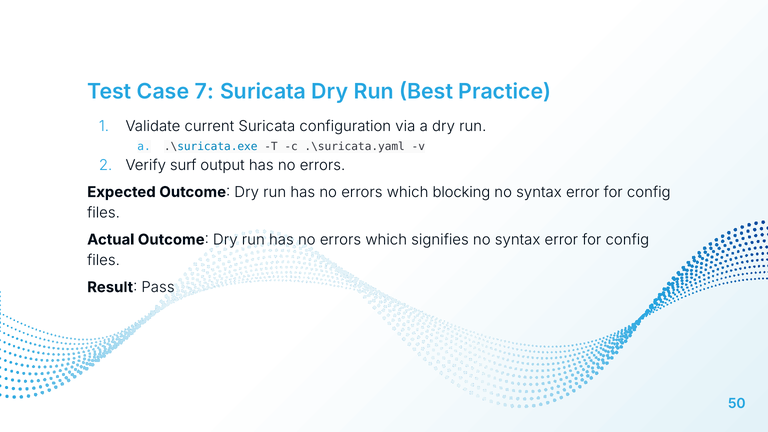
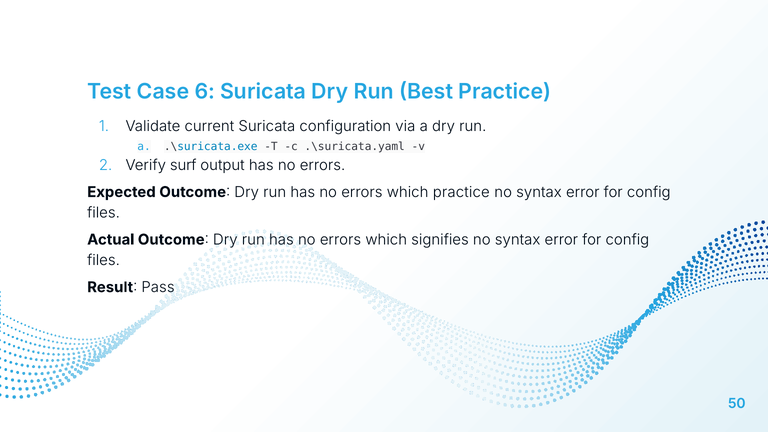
7: 7 -> 6 (205, 92)
which blocking: blocking -> practice (461, 192)
